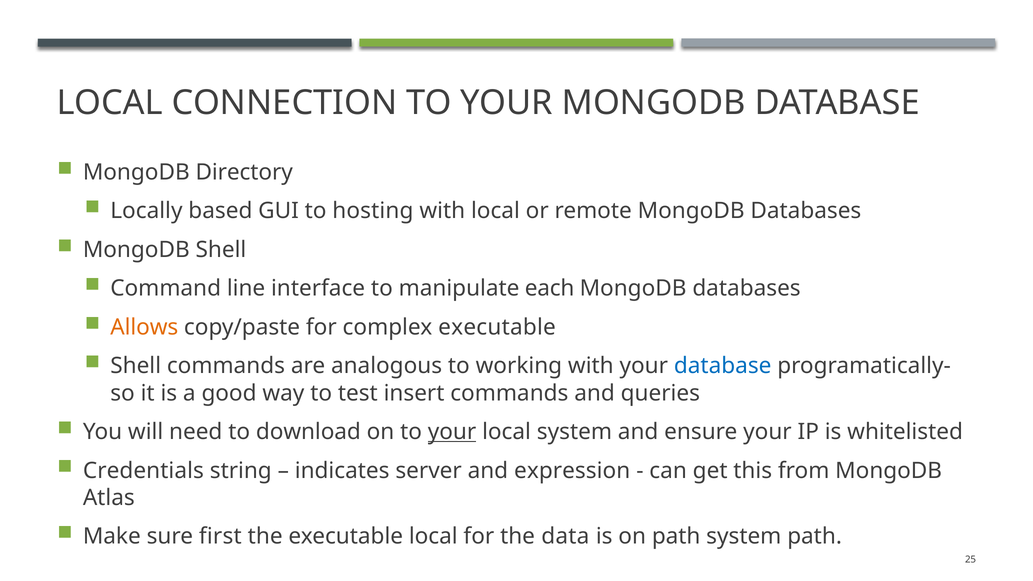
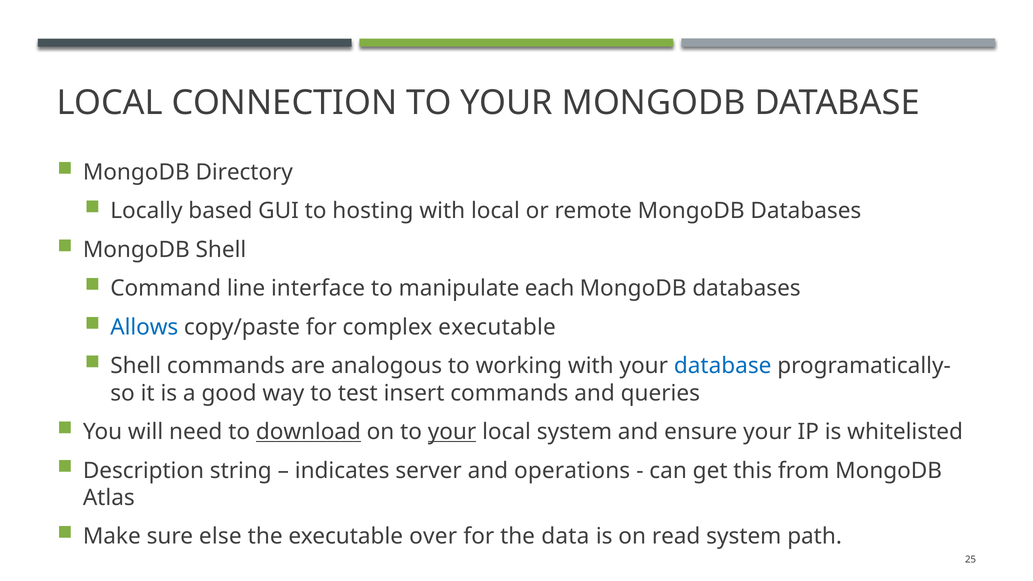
Allows colour: orange -> blue (144, 327)
download underline: none -> present (308, 432)
Credentials: Credentials -> Description (143, 471)
expression: expression -> operations (572, 471)
first: first -> else (220, 536)
executable local: local -> over (433, 536)
on path: path -> read (676, 536)
